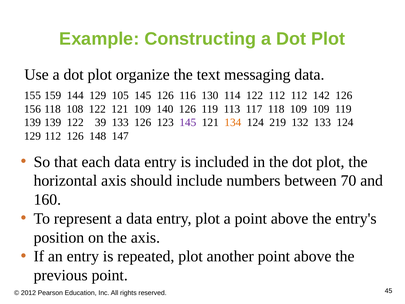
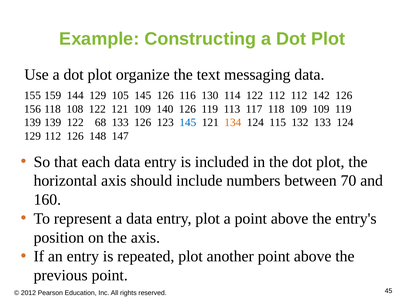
39: 39 -> 68 (101, 122)
145 colour: purple -> blue (188, 122)
219: 219 -> 115 (278, 122)
